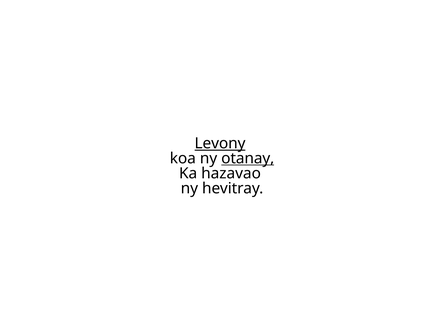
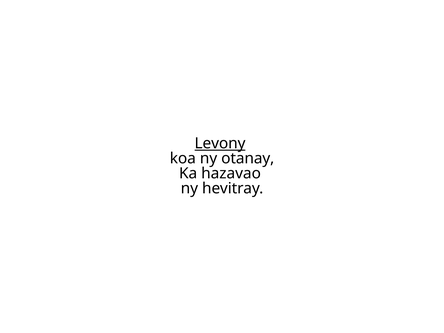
otanay underline: present -> none (248, 158)
